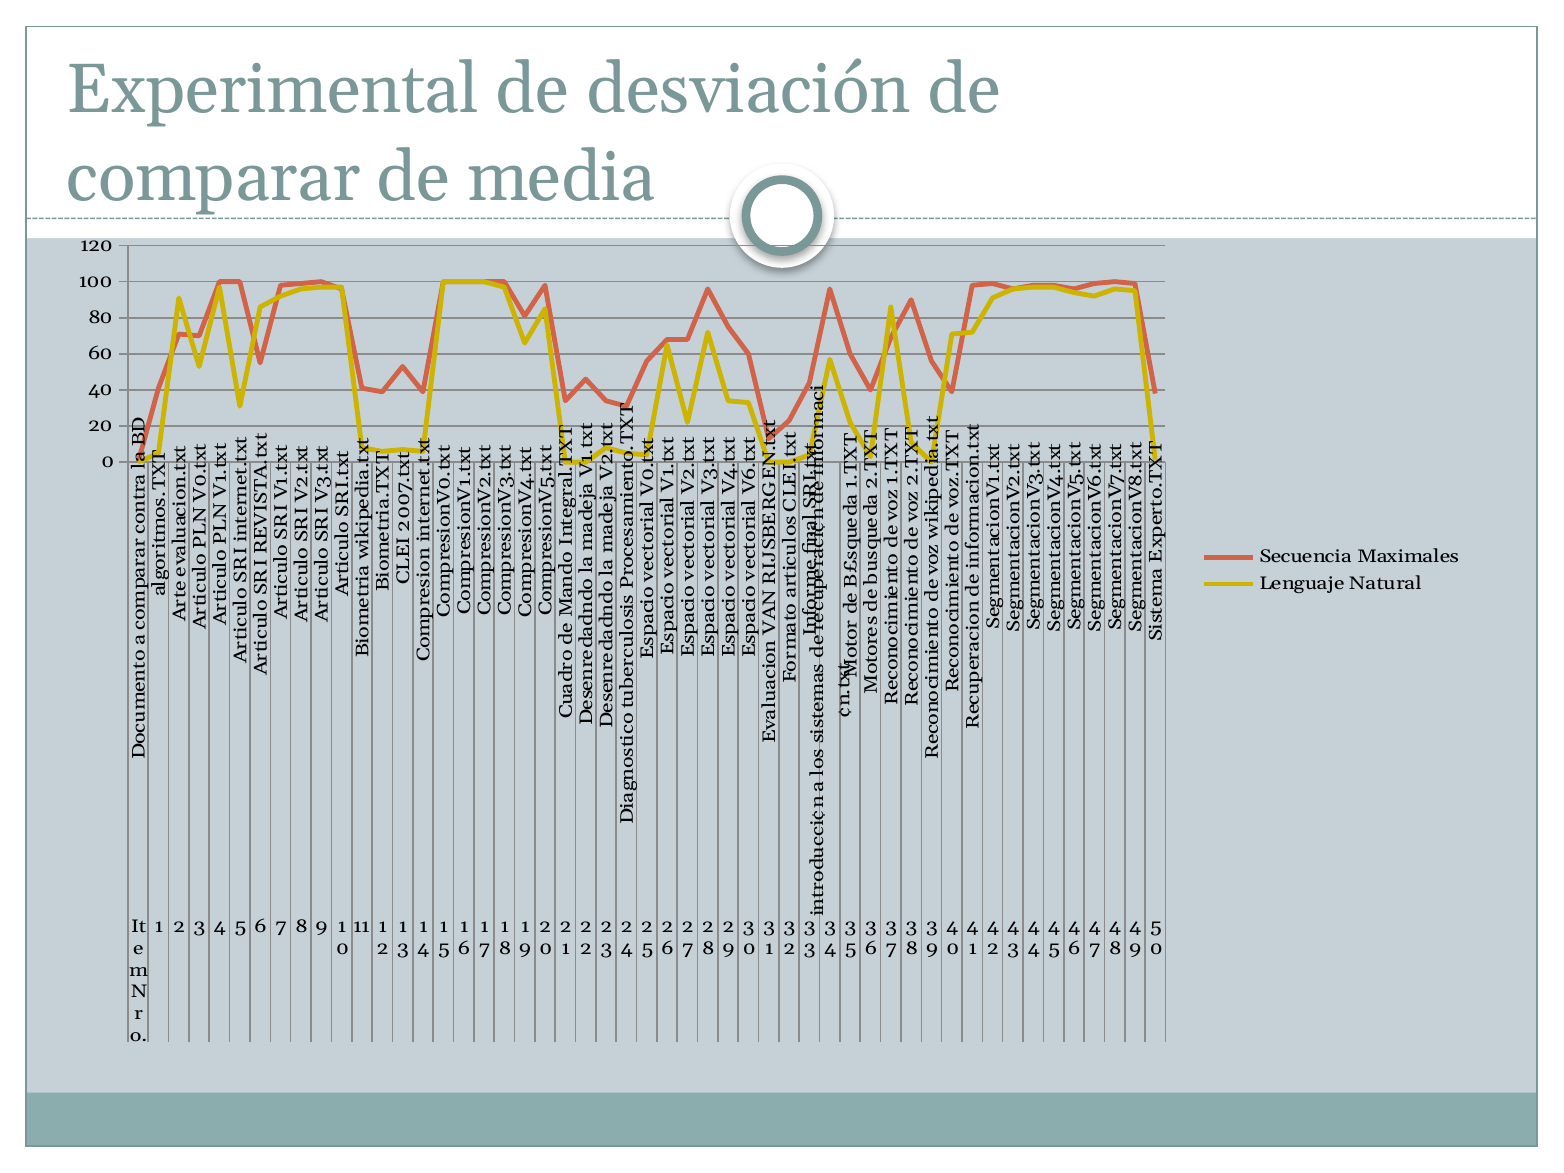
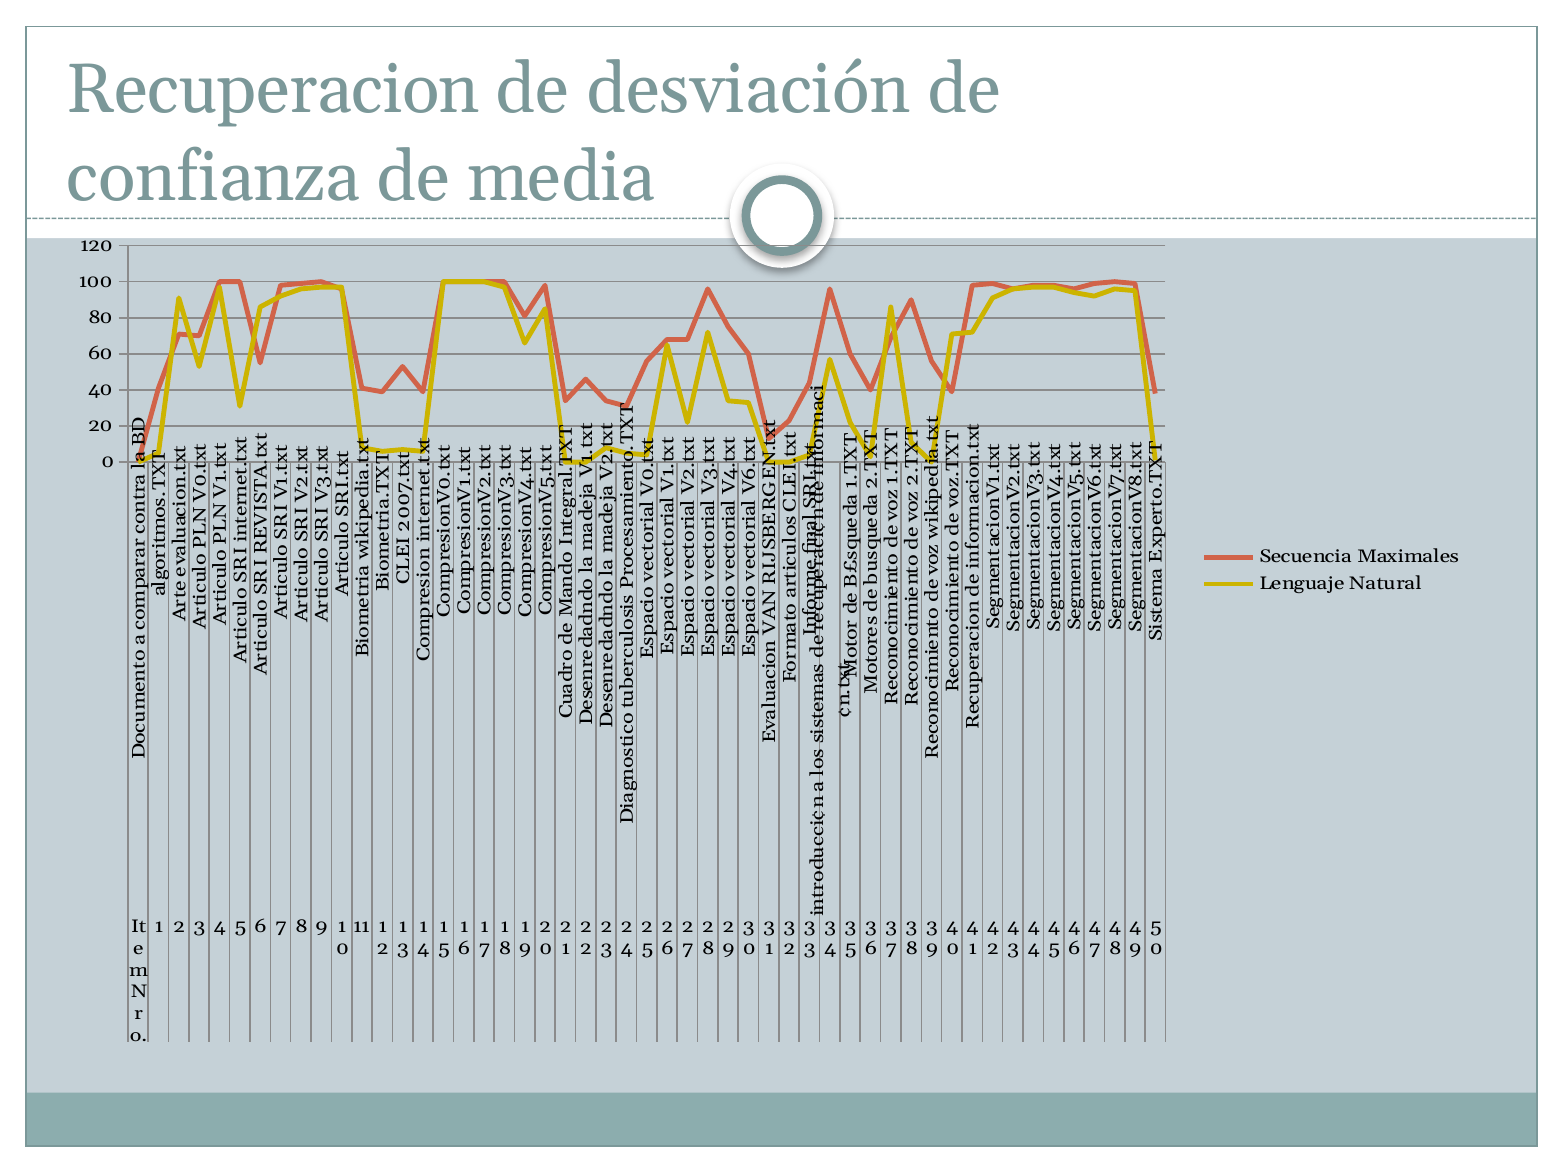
Experimental: Experimental -> Recuperacion (273, 89)
comparar: comparar -> confianza (214, 178)
